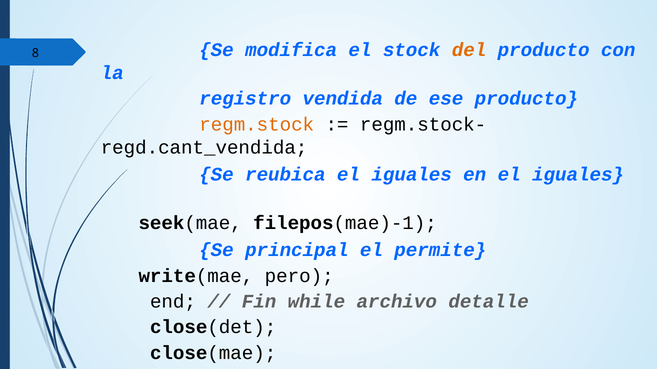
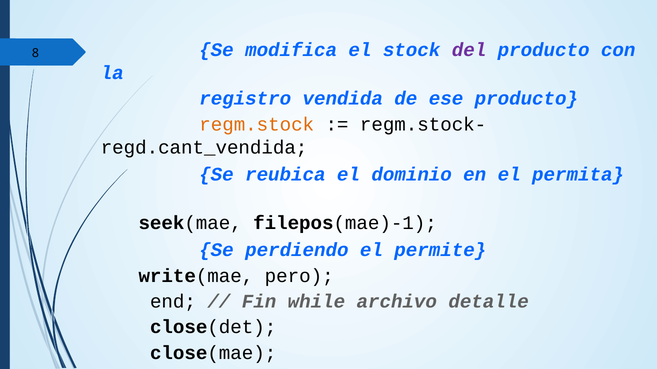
del colour: orange -> purple (469, 50)
reubica el iguales: iguales -> dominio (412, 175)
en el iguales: iguales -> permita (578, 175)
principal: principal -> perdiendo (297, 250)
